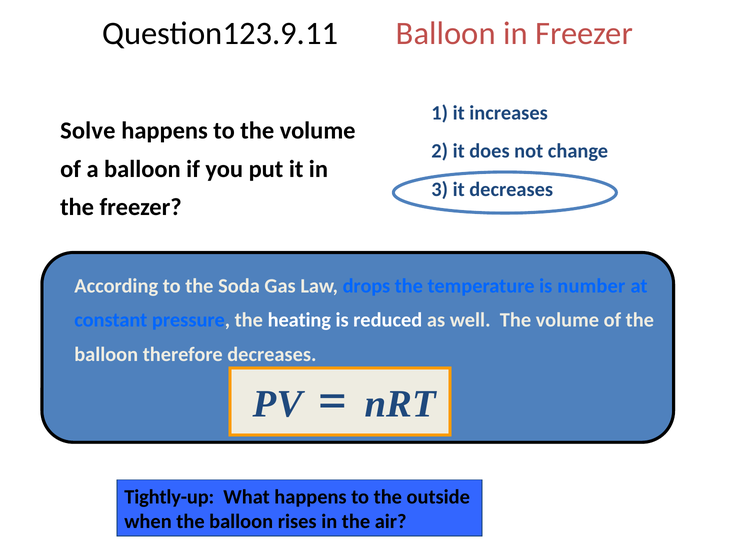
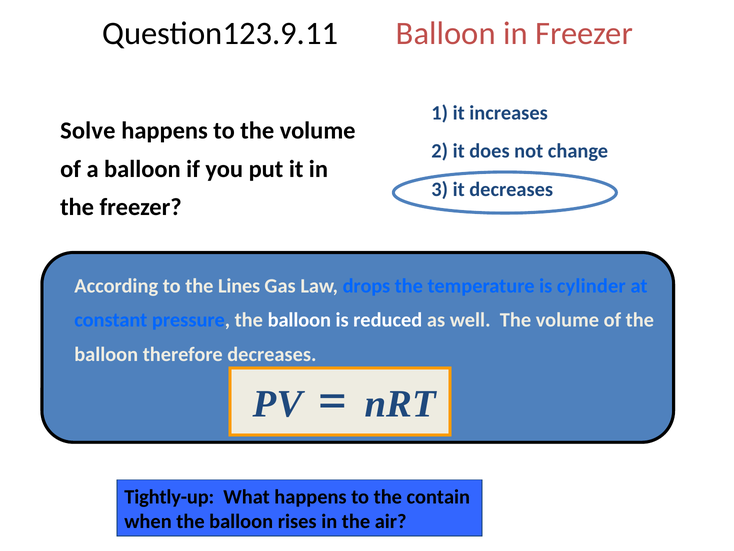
the Soda: Soda -> Lines (239, 286)
number: number -> cylinder (591, 286)
pressure the heating: heating -> balloon (299, 320)
outside: outside -> contain (438, 497)
